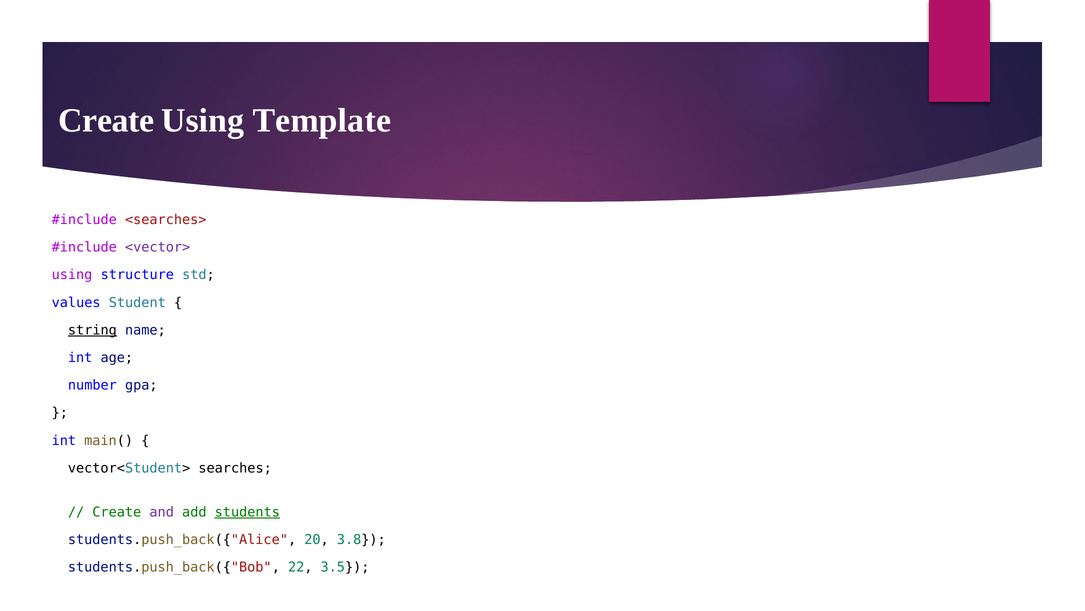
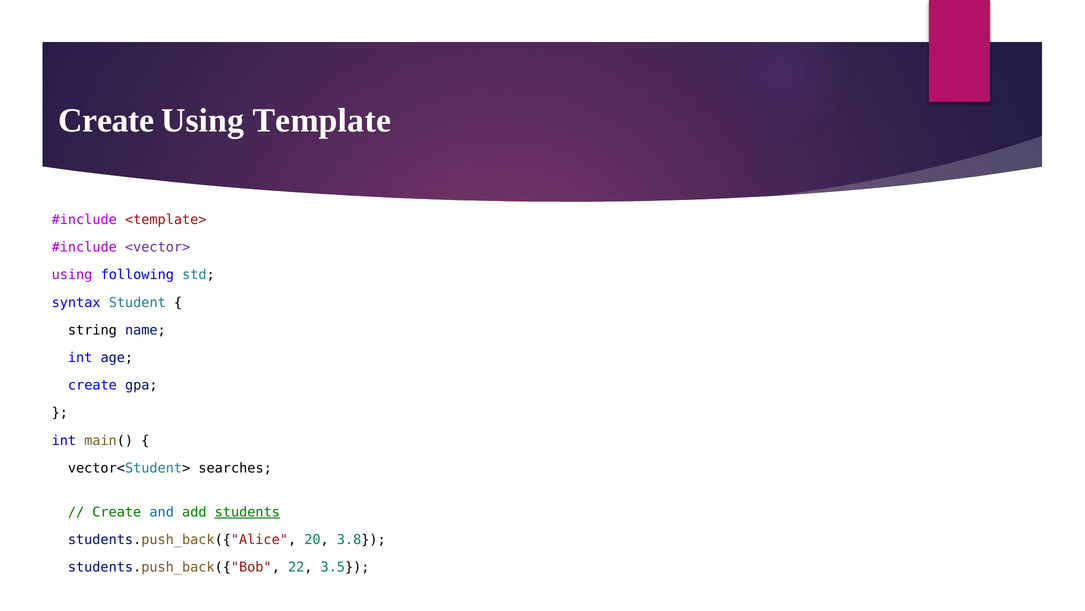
<searches>: <searches> -> <template> (166, 219)
structure: structure -> following (137, 275)
values: values -> syntax (76, 302)
string underline: present -> none (92, 330)
number: number -> create (92, 385)
and colour: purple -> blue (162, 512)
